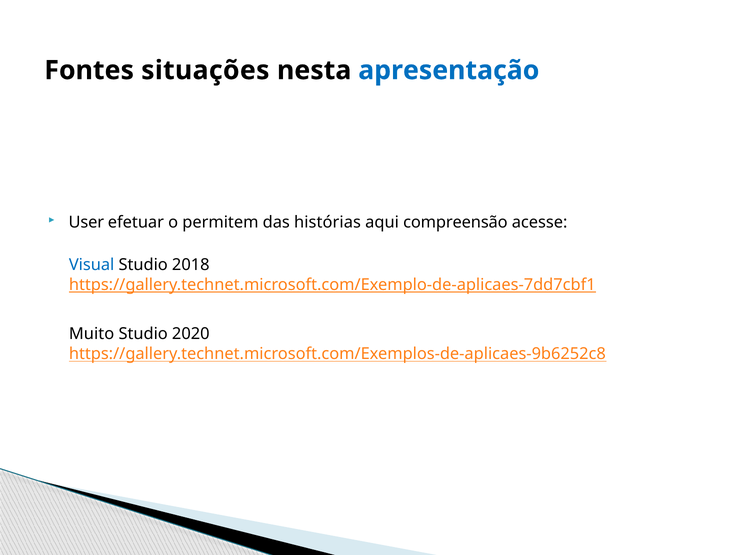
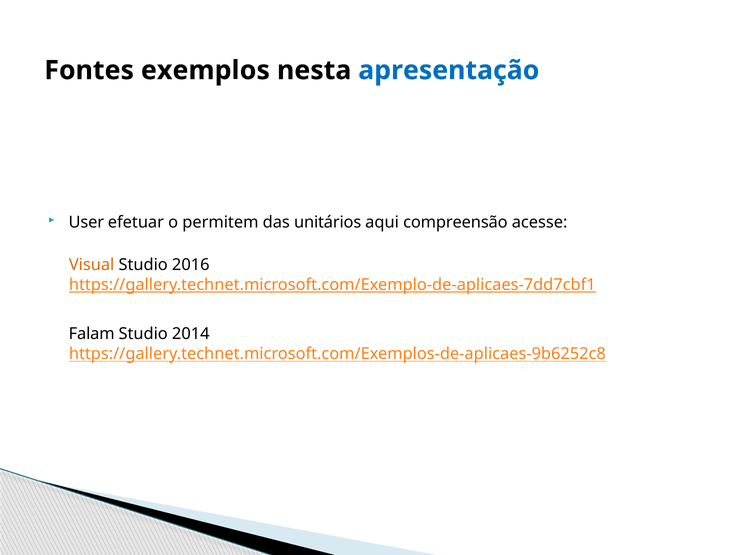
situações: situações -> exemplos (205, 70)
histórias: histórias -> unitários (328, 222)
Visual colour: blue -> orange (92, 265)
2018: 2018 -> 2016 (191, 265)
Muito: Muito -> Falam (92, 334)
2020: 2020 -> 2014 (191, 334)
